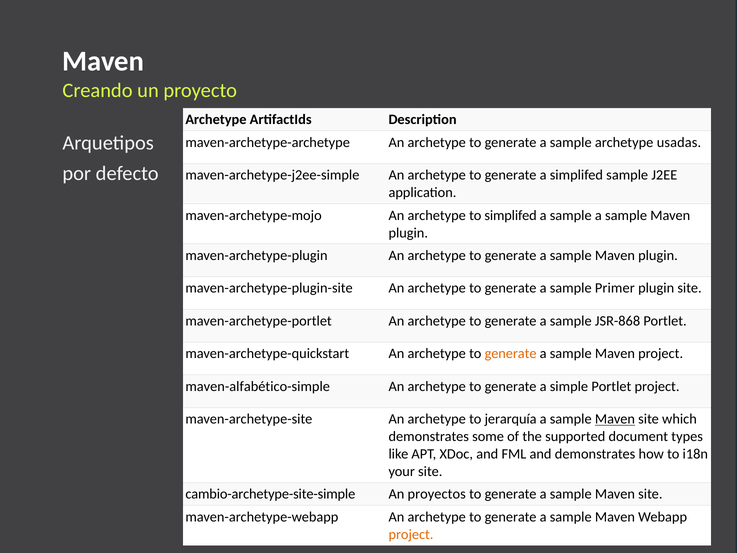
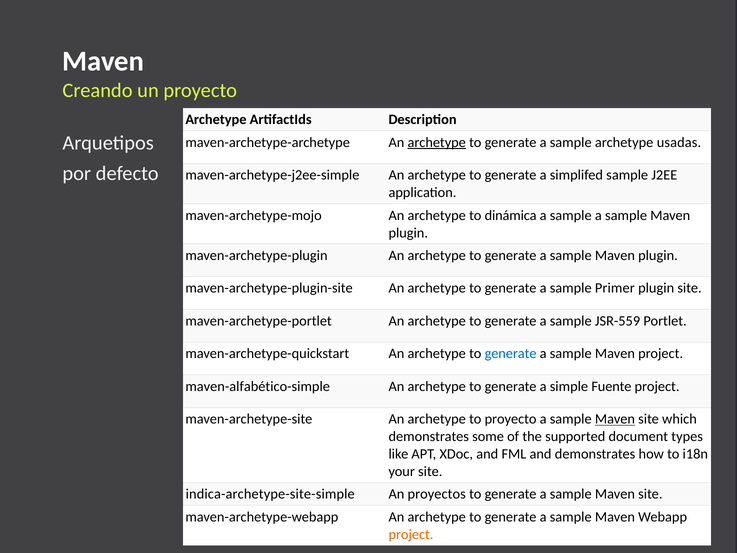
archetype underline: none -> present (437, 142)
to simplifed: simplifed -> dinámica (511, 215)
JSR-868: JSR-868 -> JSR-559 (618, 321)
generate colour: orange -> blue (511, 354)
simple Portlet: Portlet -> Fuente (611, 386)
to jerarquía: jerarquía -> proyecto (511, 419)
cambio-archetype-site-simple: cambio-archetype-site-simple -> indica-archetype-site-simple (270, 494)
